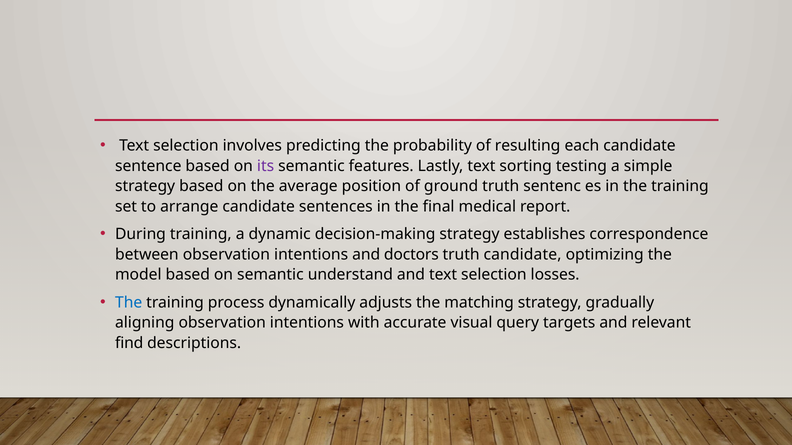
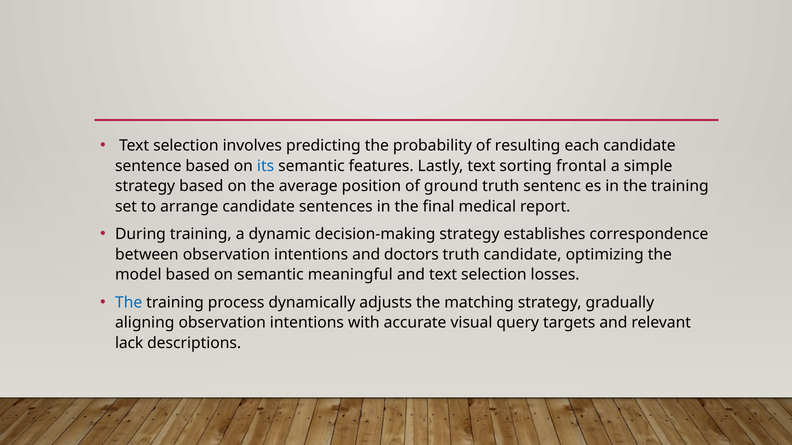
its colour: purple -> blue (266, 166)
testing: testing -> frontal (581, 166)
understand: understand -> meaningful (350, 275)
find: find -> lack (129, 343)
